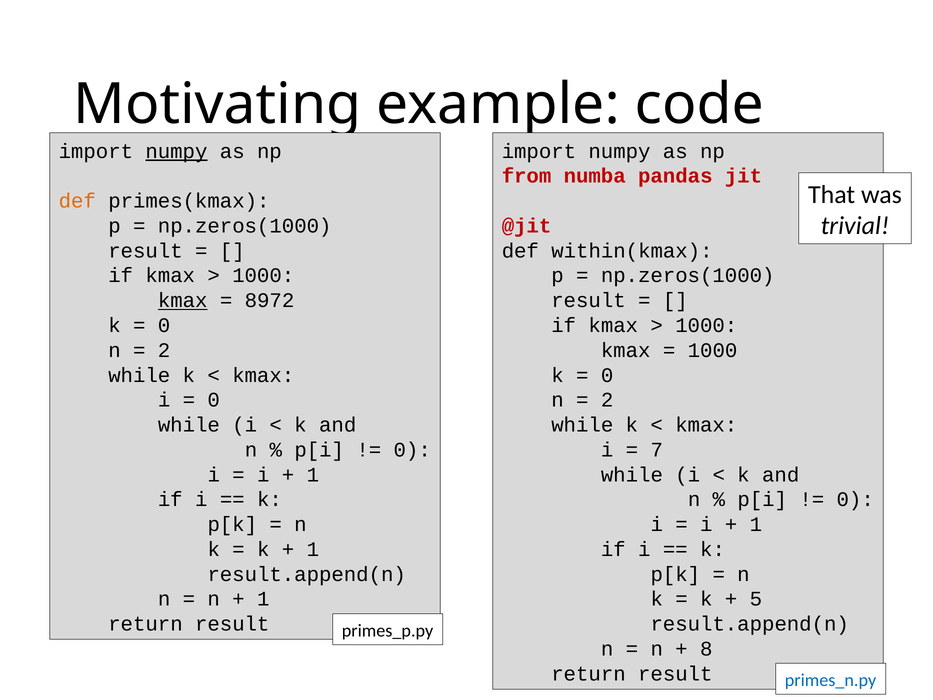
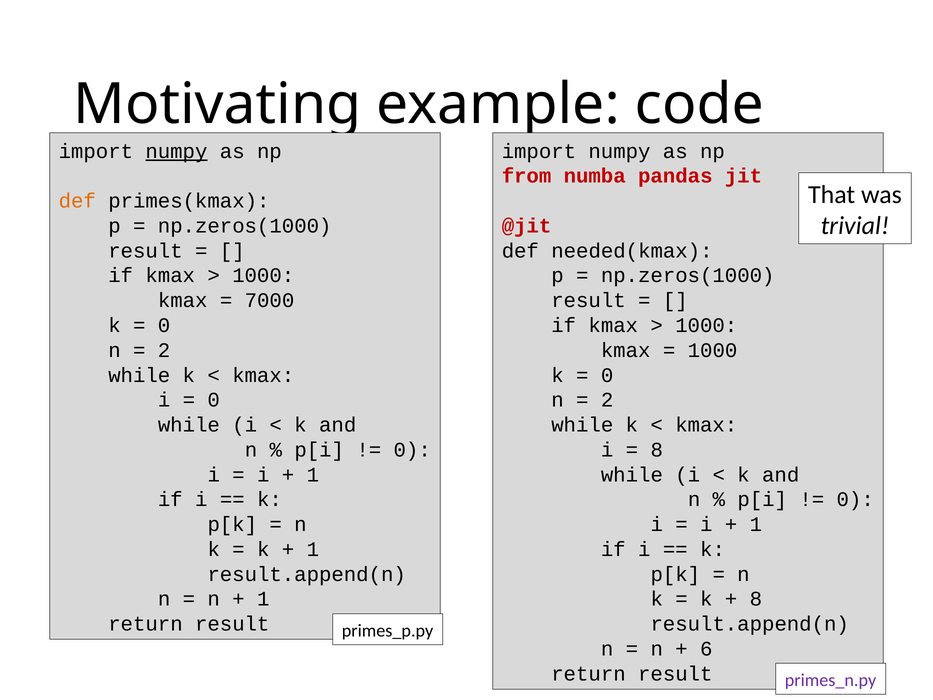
within(kmax: within(kmax -> needed(kmax (632, 251)
kmax underline: present -> none (183, 300)
8972: 8972 -> 7000 (269, 300)
7: 7 -> 8 (657, 450)
5: 5 -> 8 (756, 599)
8: 8 -> 6 (706, 649)
primes_n.py colour: blue -> purple (831, 680)
